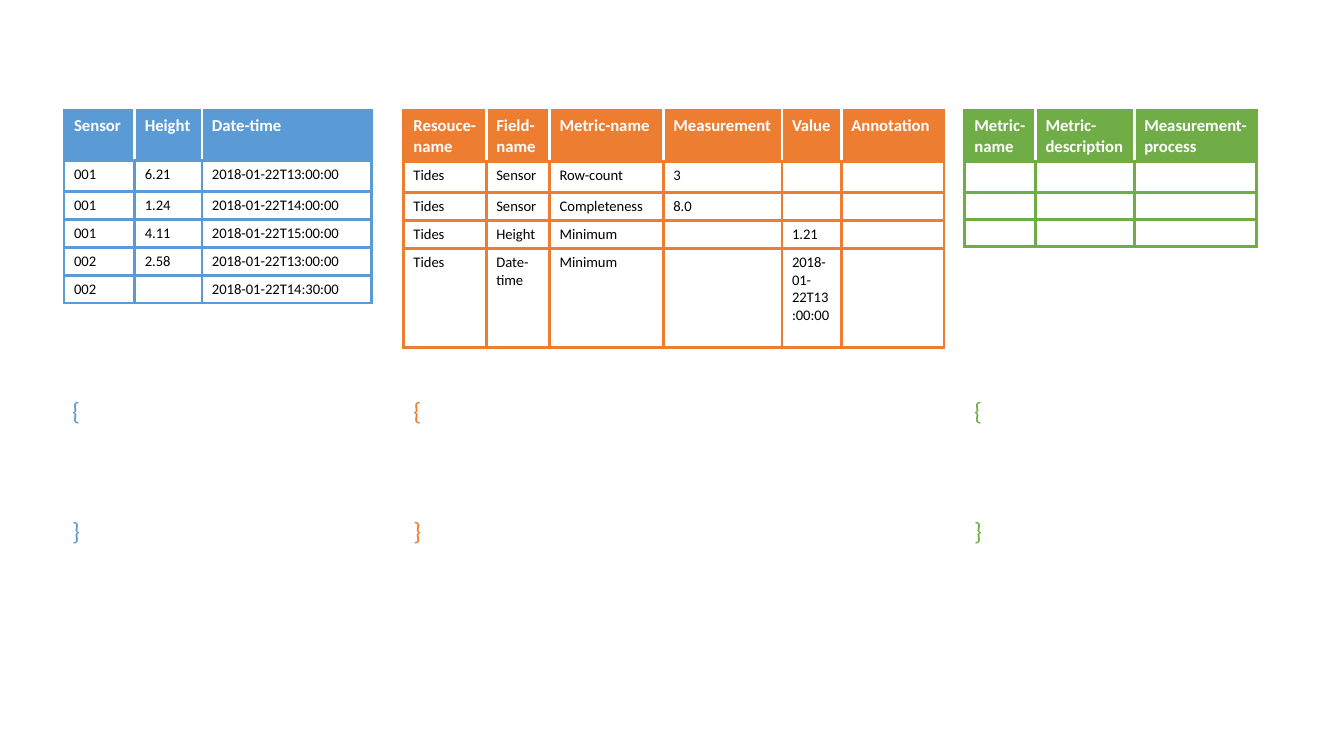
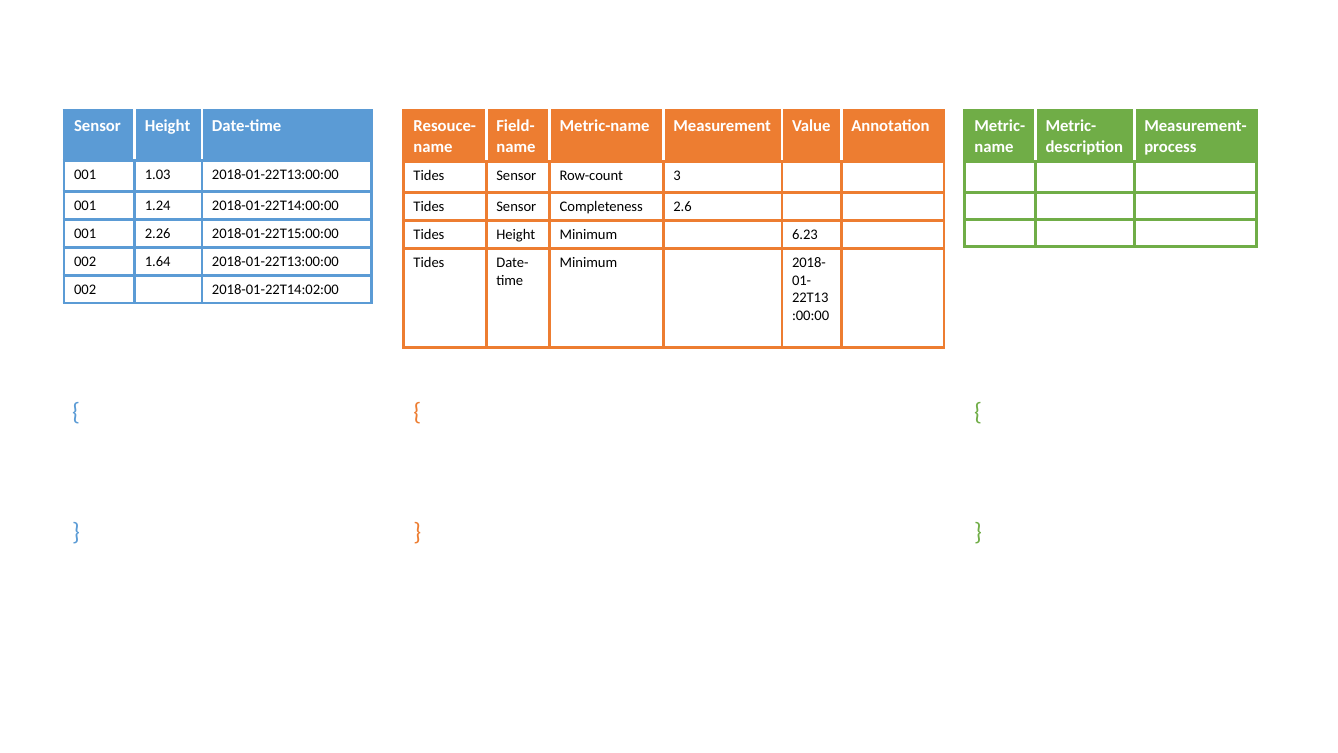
6.21: 6.21 -> 1.03 (158, 175)
8.0: 8.0 -> 2.6 (683, 207)
4.11: 4.11 -> 2.26 (158, 234)
1.21: 1.21 -> 6.23 (805, 235)
2.58: 2.58 -> 1.64 (158, 261)
2018-01-22T14:30:00: 2018-01-22T14:30:00 -> 2018-01-22T14:02:00 (275, 289)
